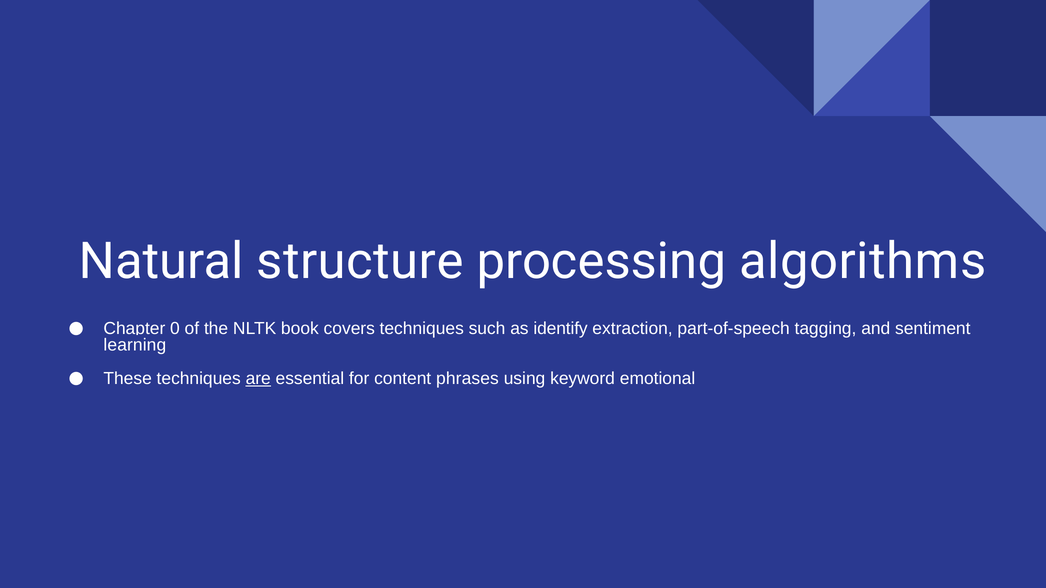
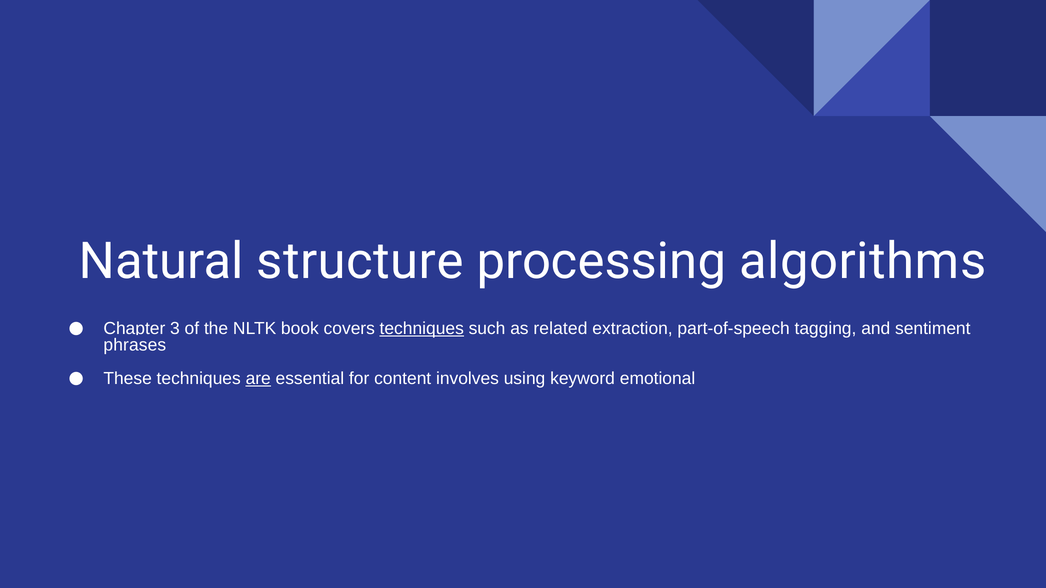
0: 0 -> 3 (175, 329)
techniques underline: none -> present (422, 329)
identify: identify -> related (560, 329)
learning: learning -> phrases (135, 345)
phrases: phrases -> involves (468, 379)
